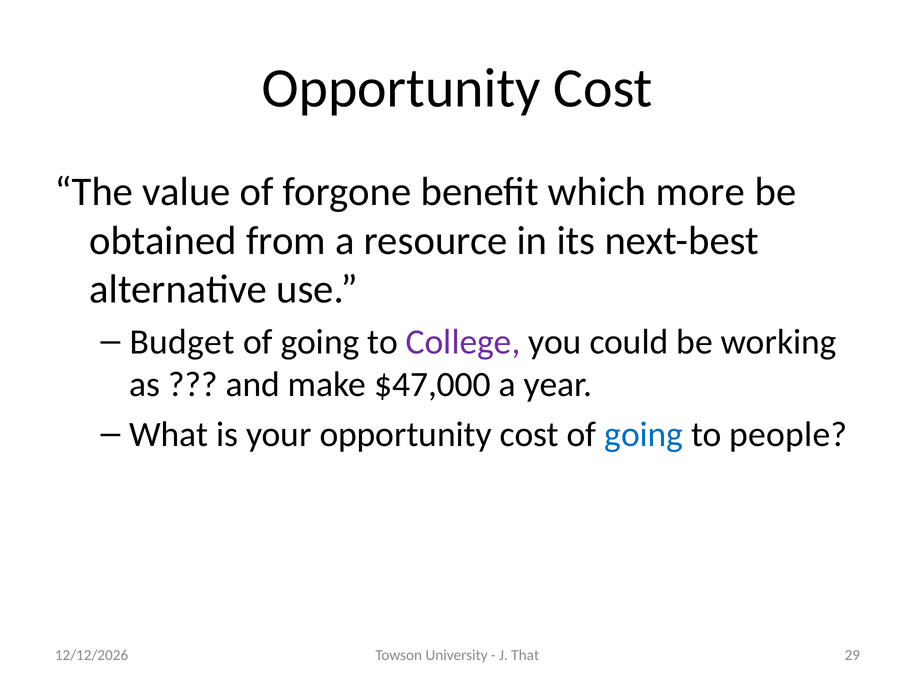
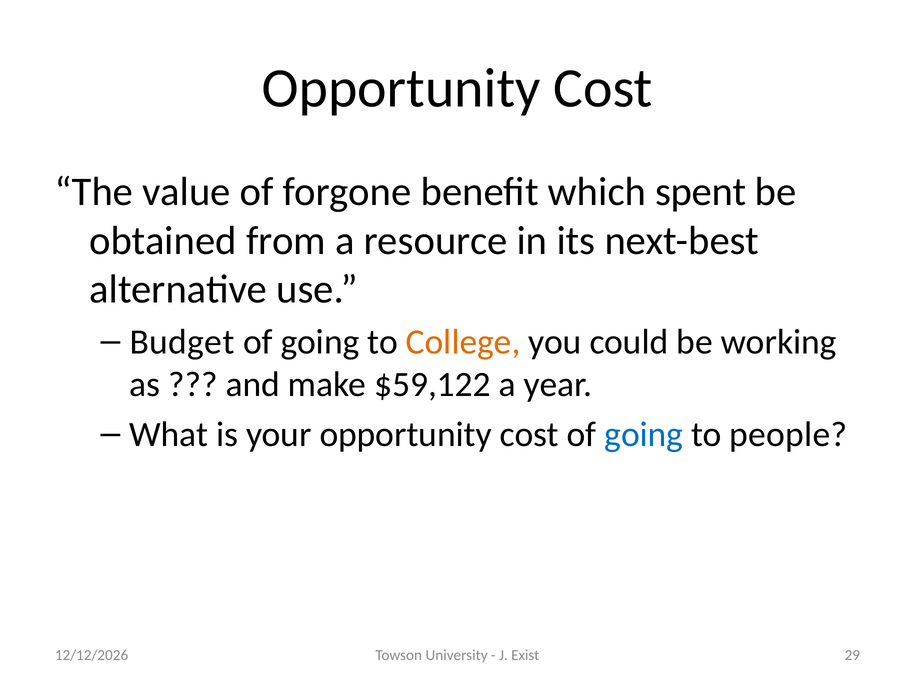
more: more -> spent (701, 192)
College colour: purple -> orange (463, 342)
$47,000: $47,000 -> $59,122 (432, 385)
That: That -> Exist (525, 655)
